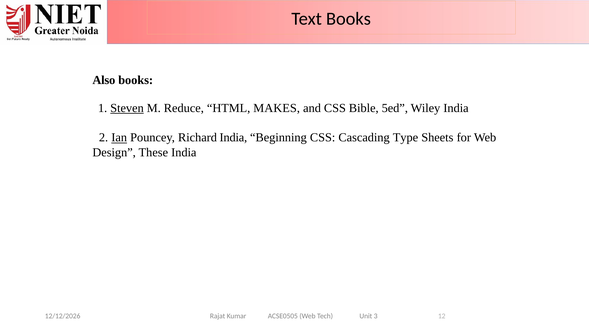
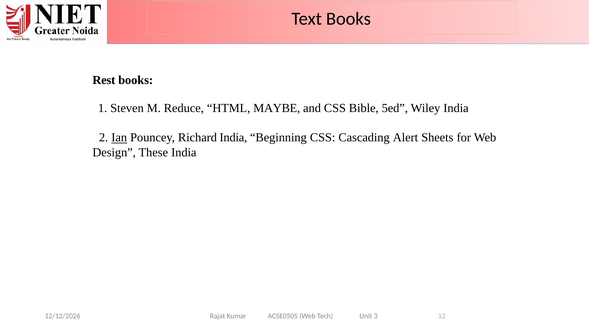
Also: Also -> Rest (104, 80)
Steven underline: present -> none (127, 108)
MAKES: MAKES -> MAYBE (277, 108)
Type: Type -> Alert (406, 138)
